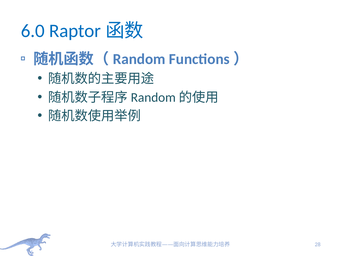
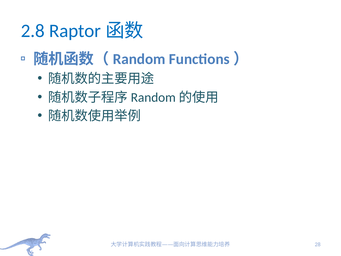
6.0: 6.0 -> 2.8 (33, 31)
